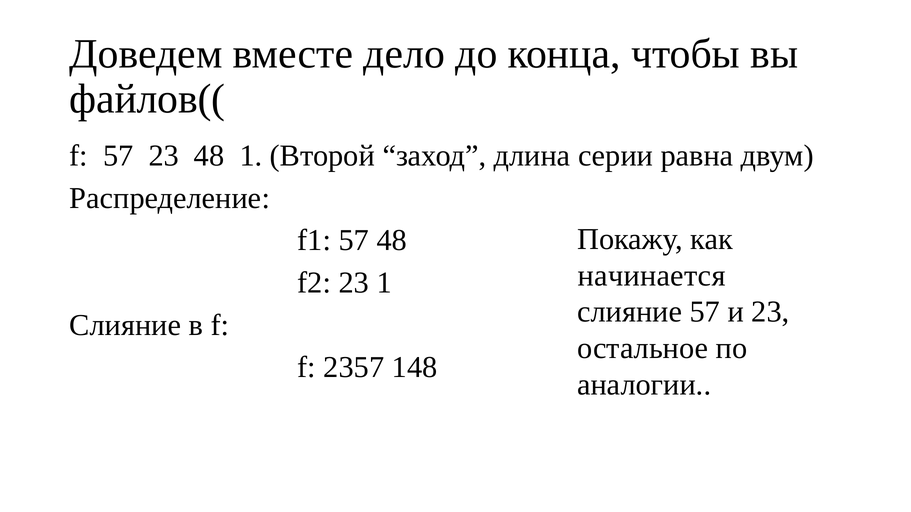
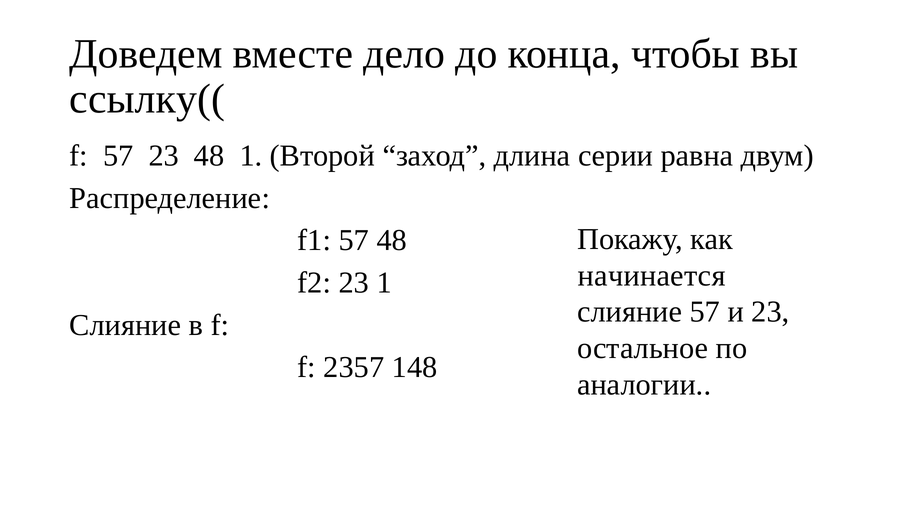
файлов((: файлов(( -> ссылку(( (147, 99)
